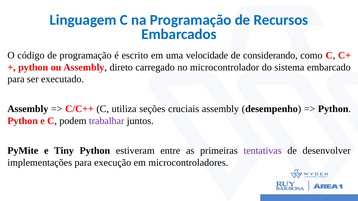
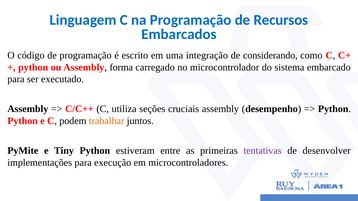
velocidade: velocidade -> integração (207, 55)
direto: direto -> forma (121, 67)
trabalhar colour: purple -> orange (107, 121)
